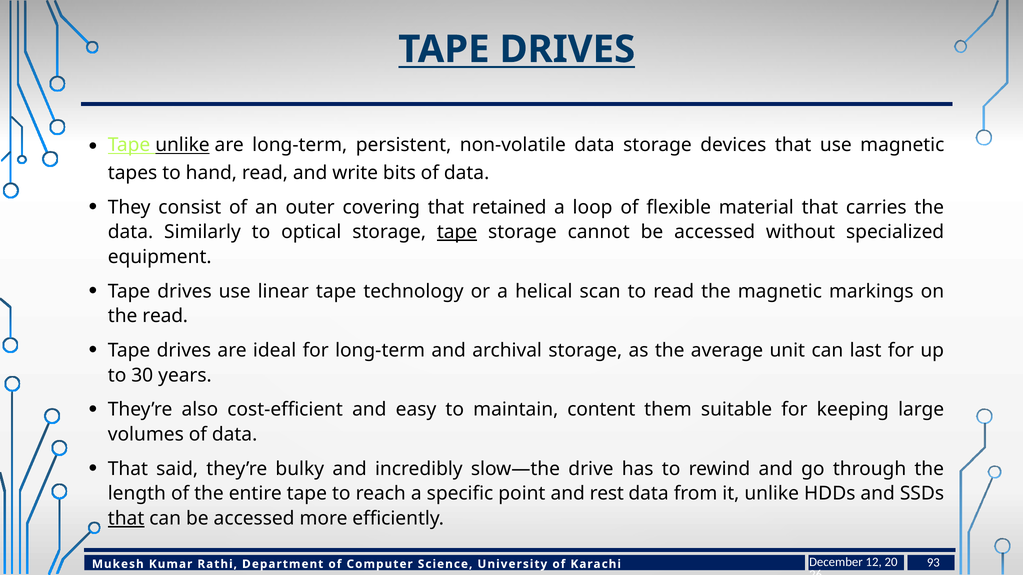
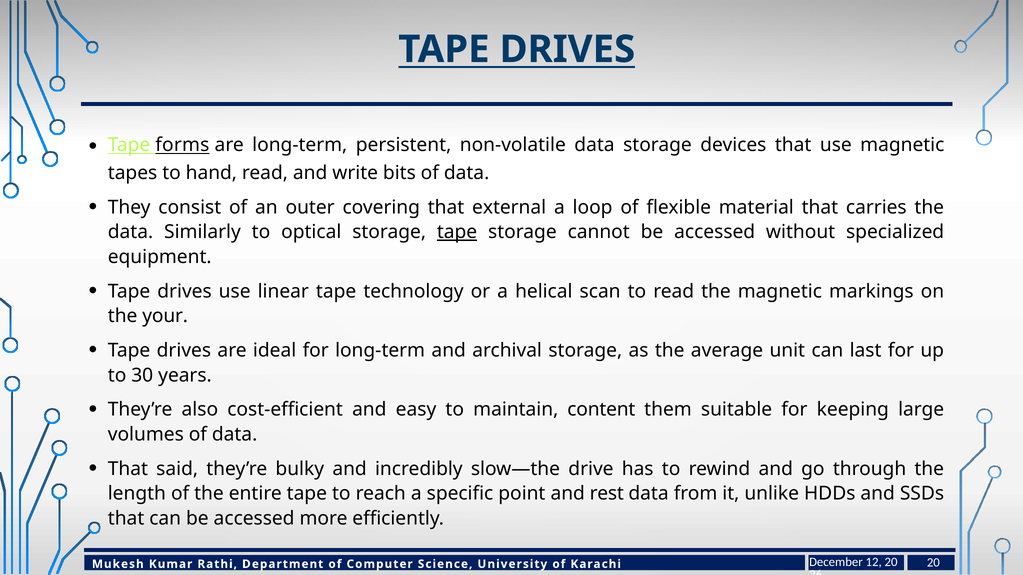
Tape unlike: unlike -> forms (182, 145)
retained: retained -> external (509, 207)
the read: read -> your (165, 316)
that underline: present -> none (126, 519)
93: 93 -> 20 (933, 563)
